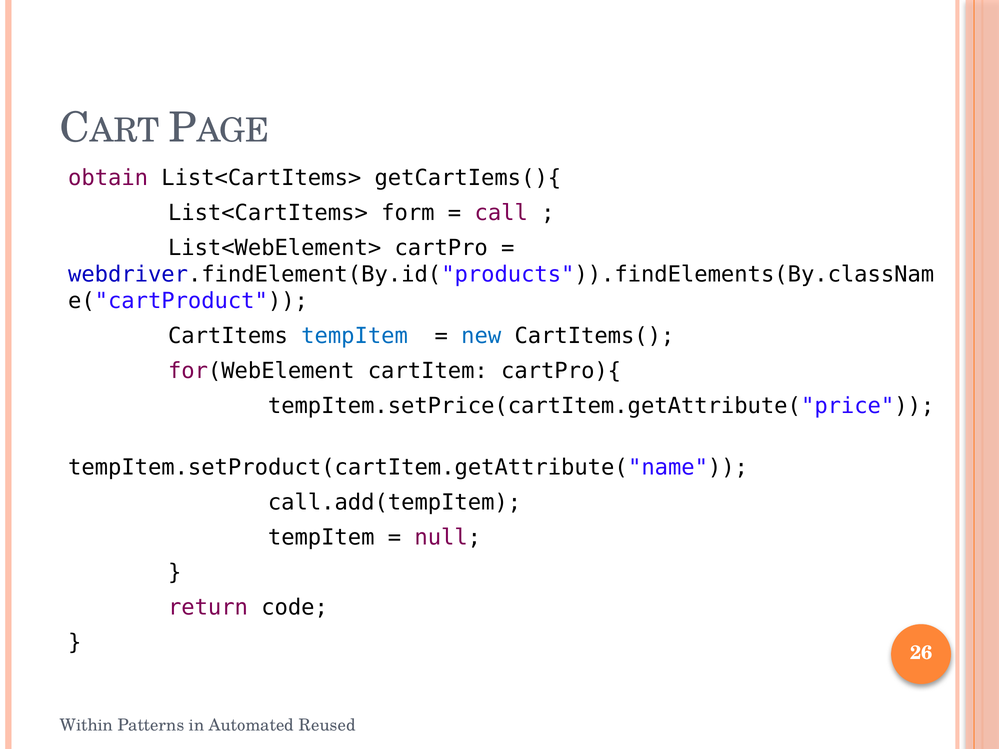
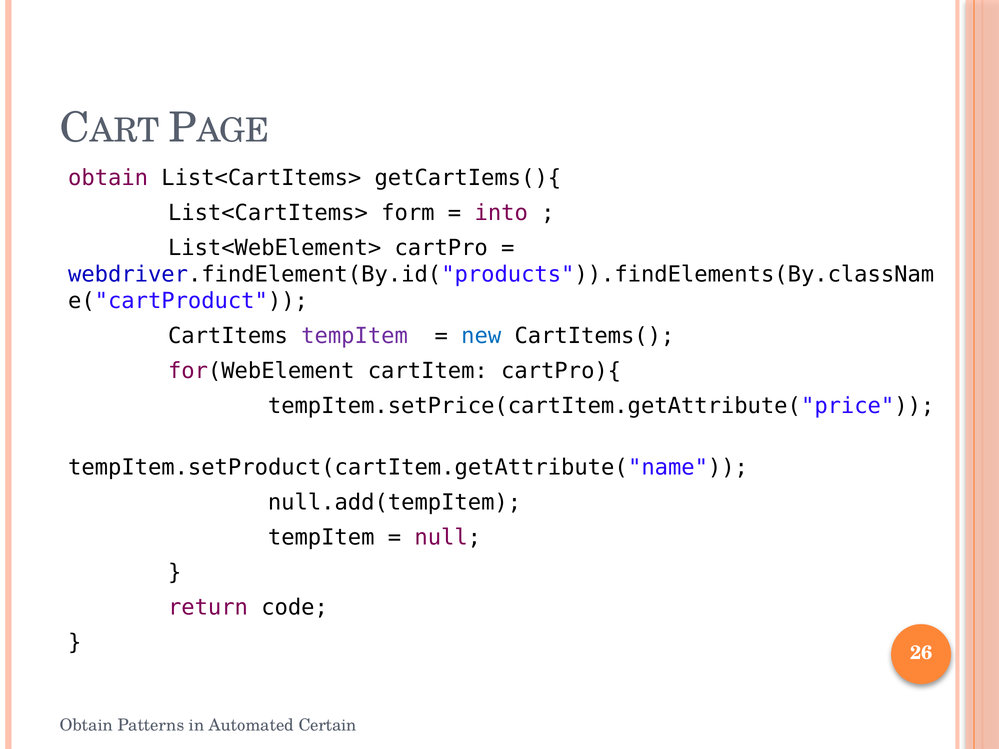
call: call -> into (501, 213)
tempItem colour: blue -> purple (355, 336)
call.add(tempItem: call.add(tempItem -> null.add(tempItem (395, 503)
Within: Within -> Obtain (86, 725)
Reused: Reused -> Certain (327, 725)
